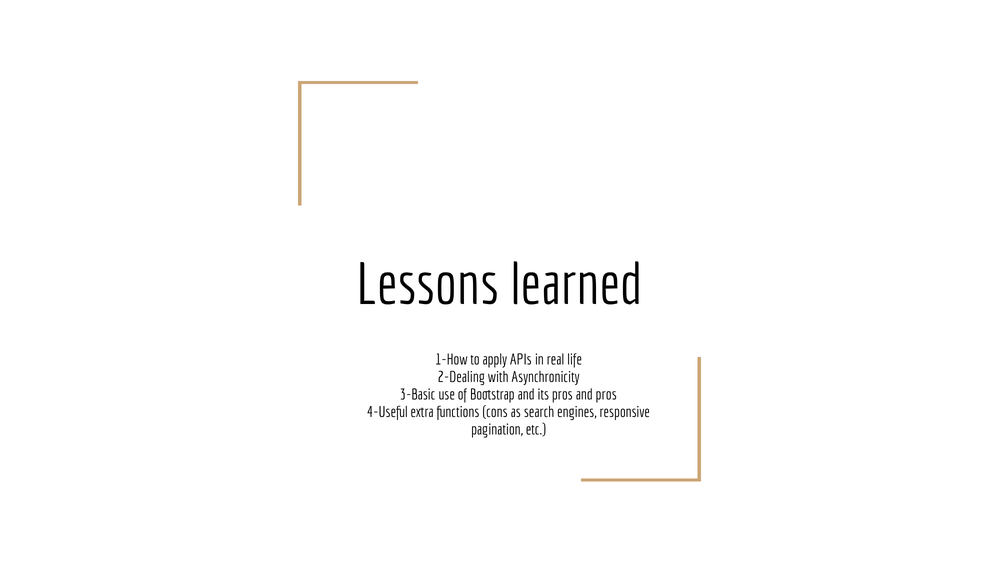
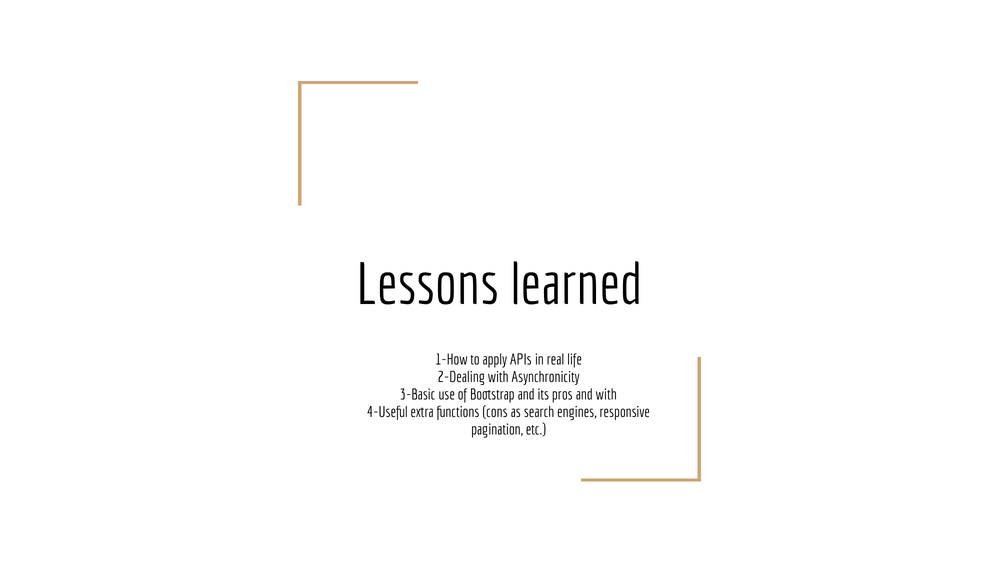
and pros: pros -> with (606, 395)
